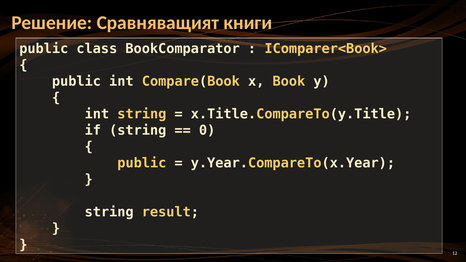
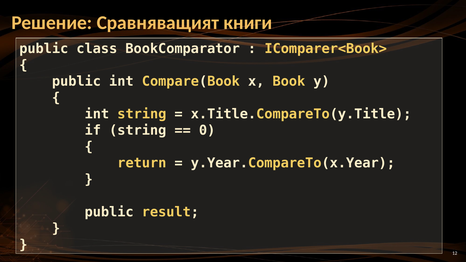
public: public -> return (142, 163)
string: string -> public (109, 212)
